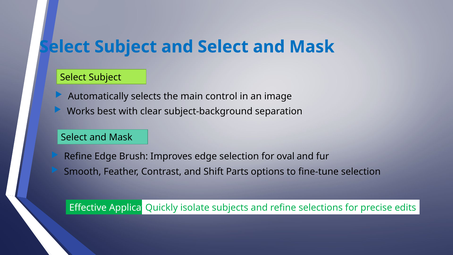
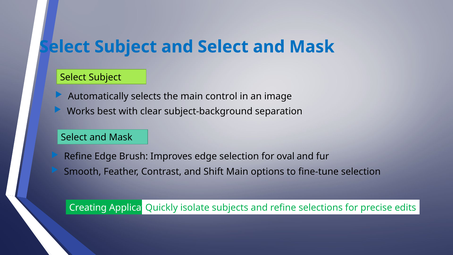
Shift Parts: Parts -> Main (237, 171)
Effective: Effective -> Creating (88, 208)
